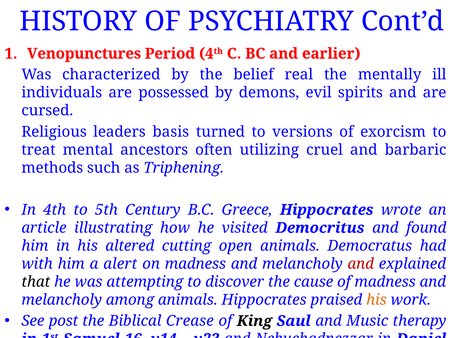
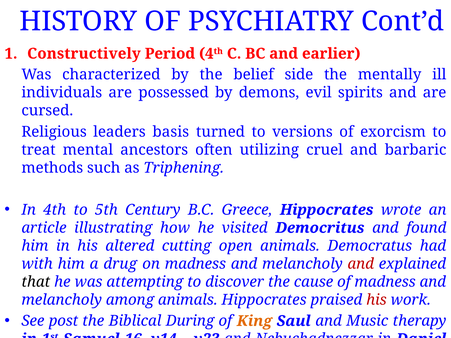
Venopunctures: Venopunctures -> Constructively (84, 54)
real: real -> side (299, 75)
alert: alert -> drug (120, 264)
his colour: orange -> red (376, 300)
Crease: Crease -> During (190, 321)
King colour: black -> orange (254, 321)
